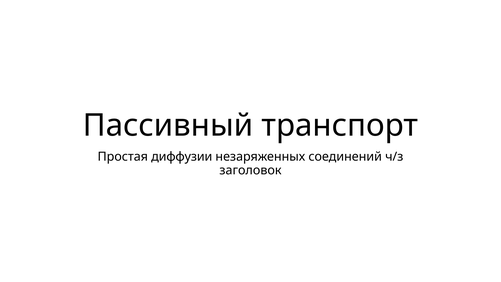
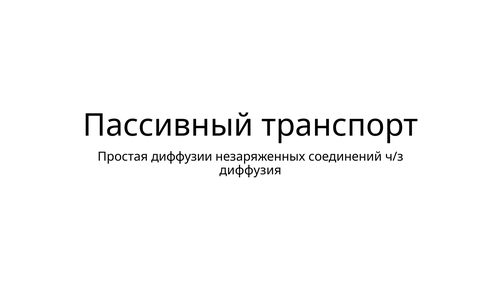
заголовок: заголовок -> диффузия (250, 170)
